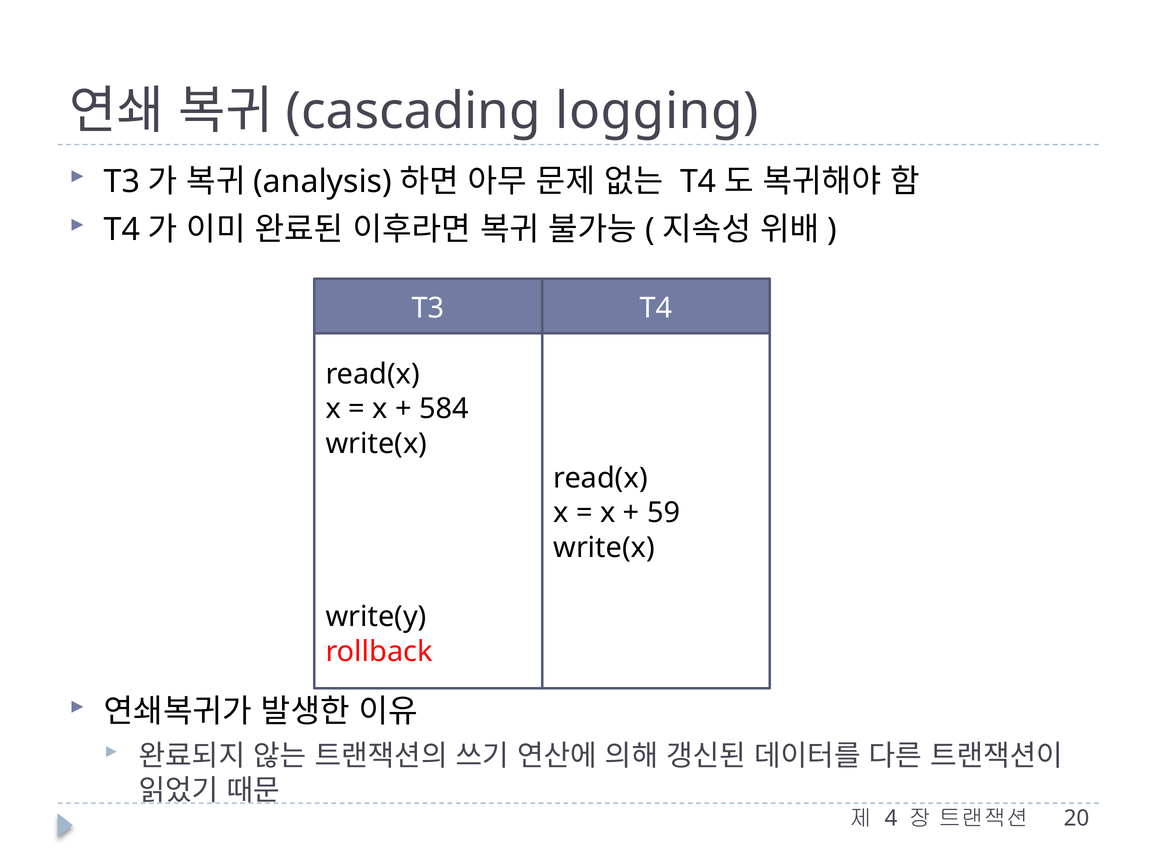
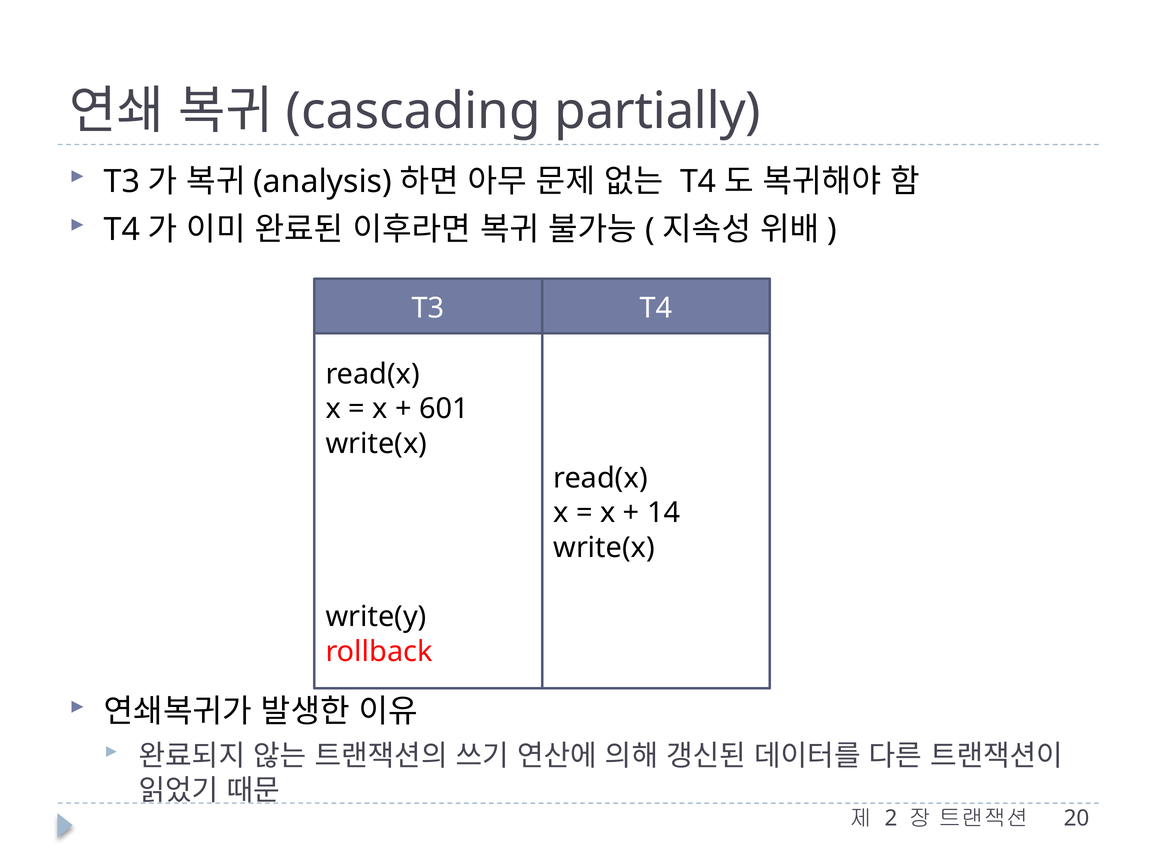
logging: logging -> partially (658, 112)
584: 584 -> 601 (444, 409)
59: 59 -> 14 (664, 513)
4: 4 -> 2 (891, 819)
